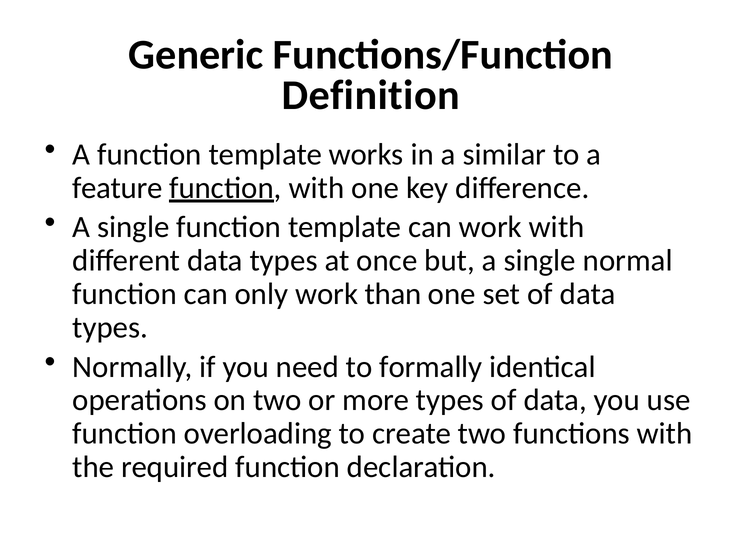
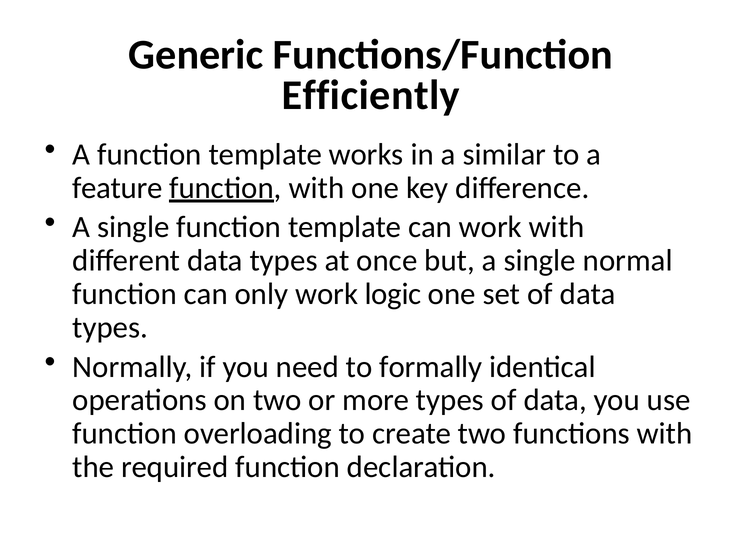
Definition: Definition -> Efficiently (371, 95)
than: than -> logic (393, 294)
